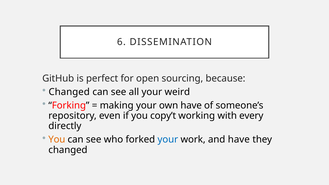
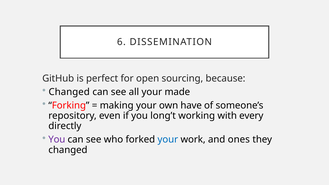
weird: weird -> made (177, 92)
copy’t: copy’t -> long’t (163, 116)
You colour: orange -> purple (57, 140)
and have: have -> ones (239, 140)
